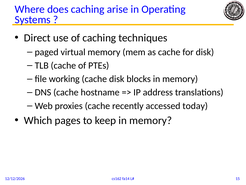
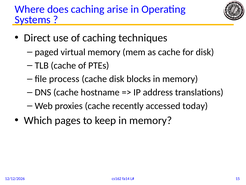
working: working -> process (64, 79)
